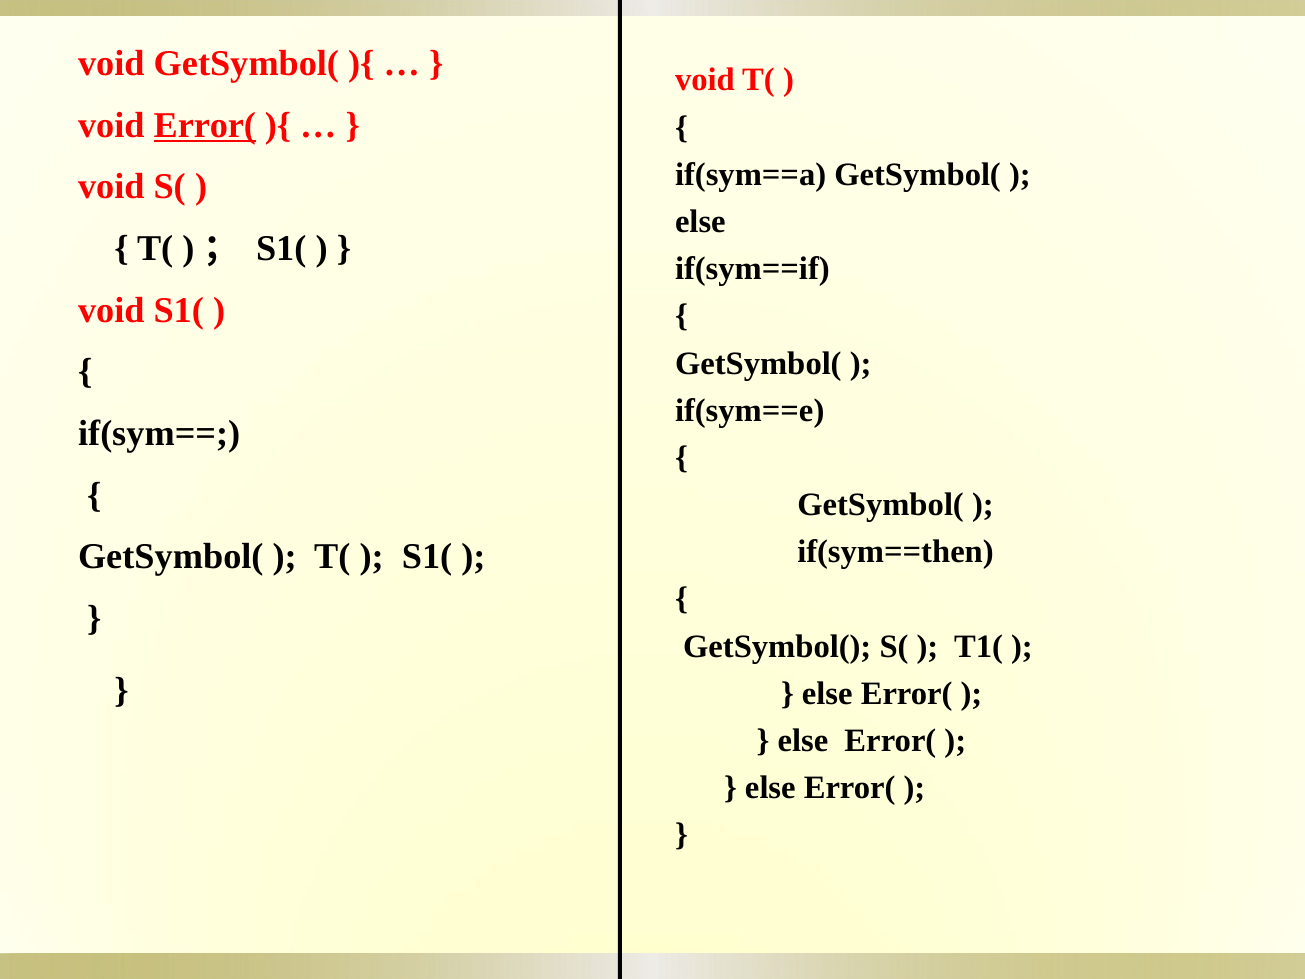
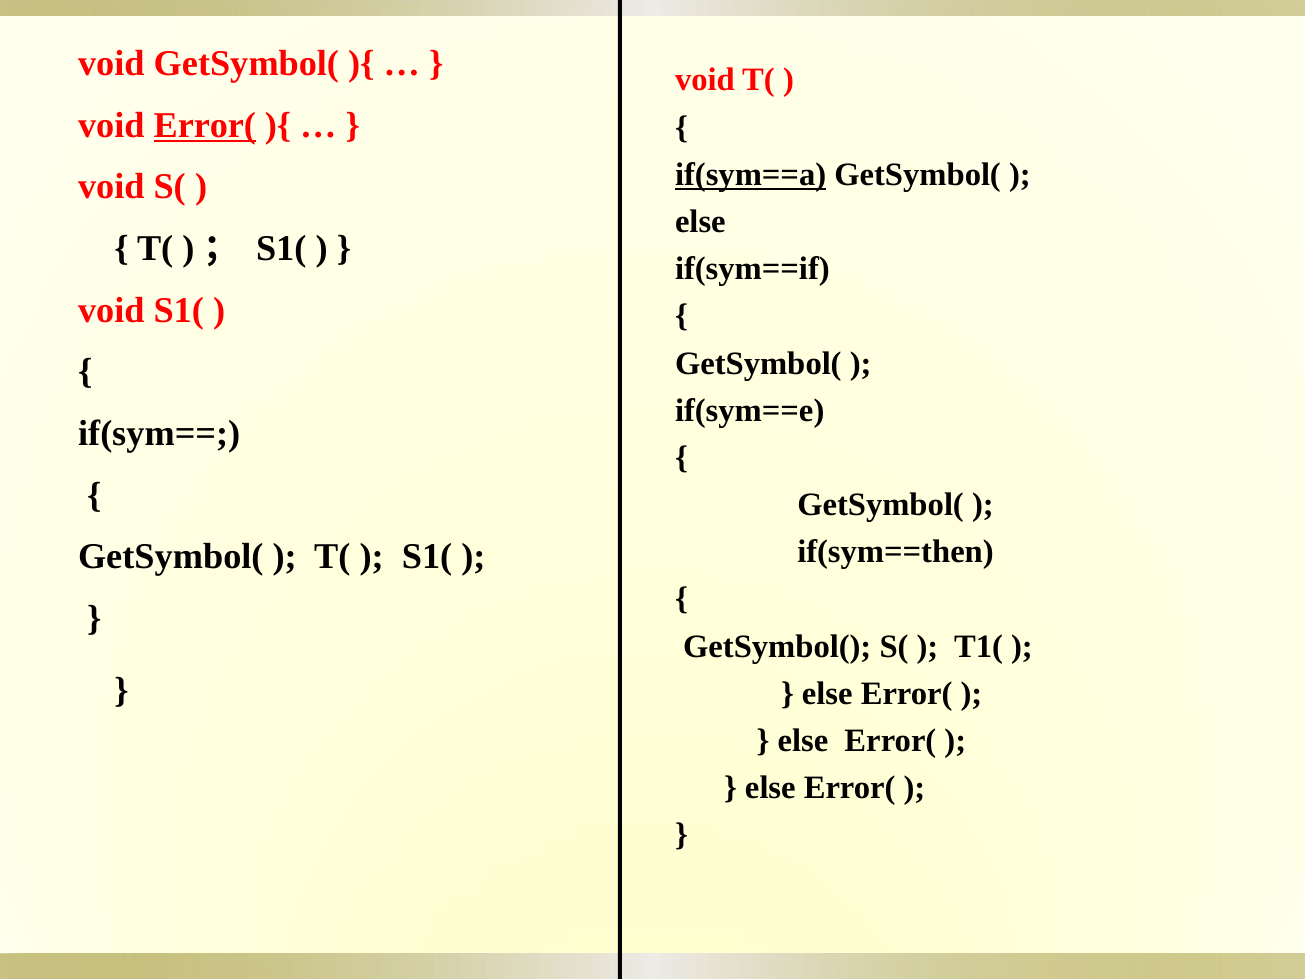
if(sym==a underline: none -> present (751, 175)
